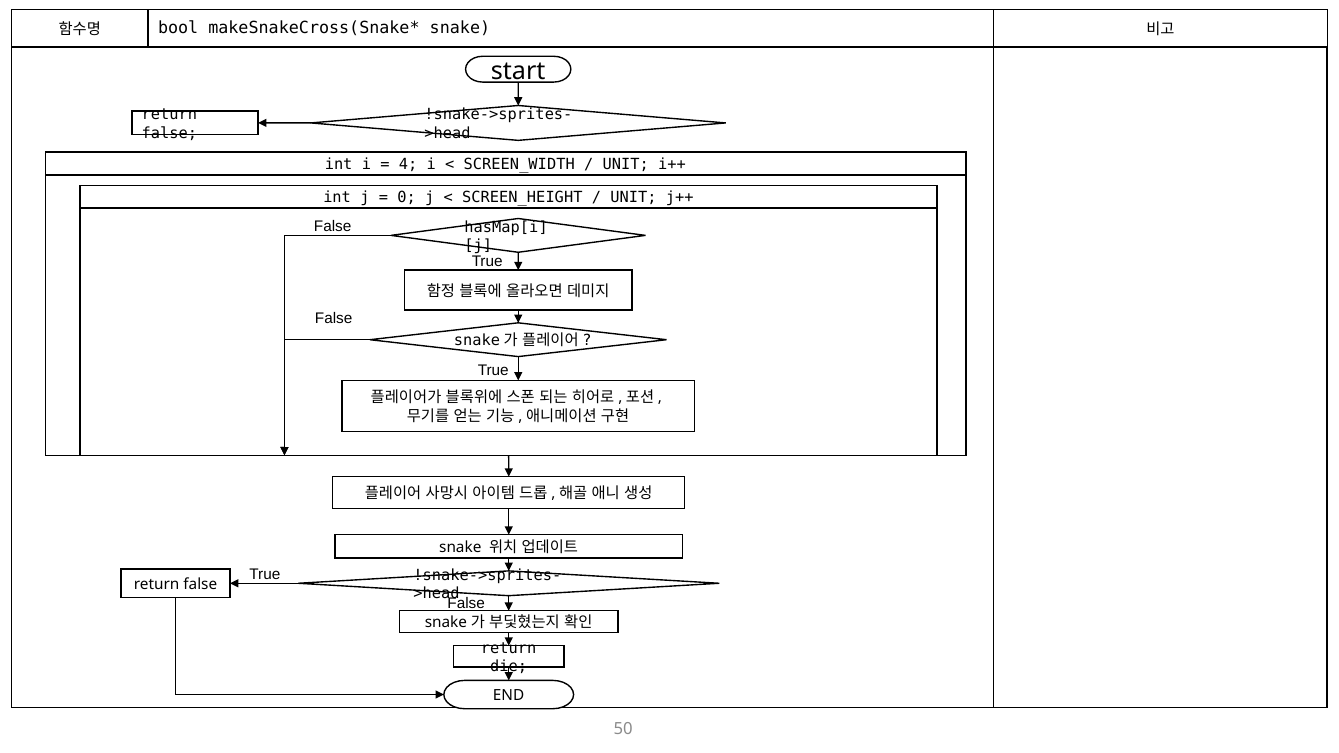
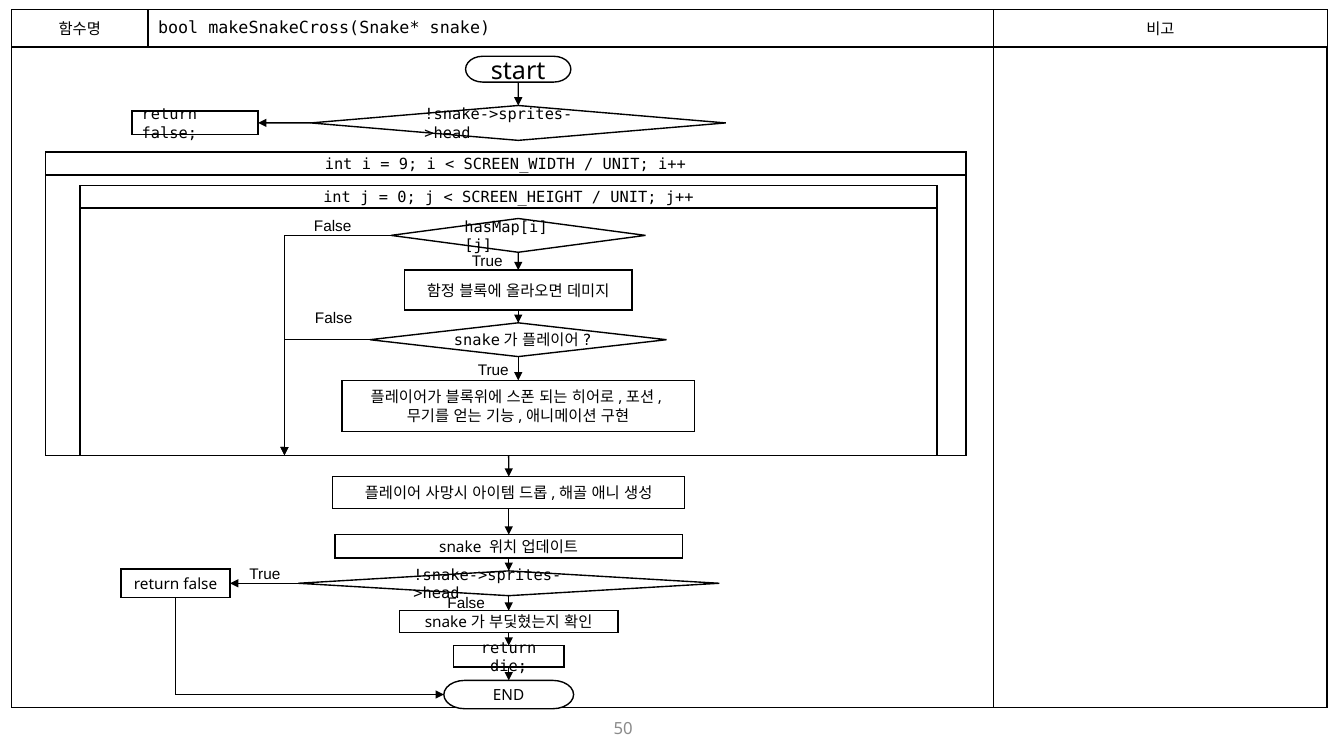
4: 4 -> 9 (408, 165)
